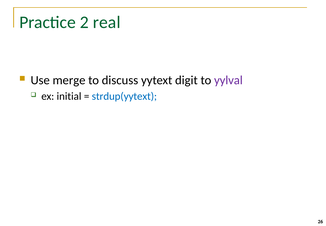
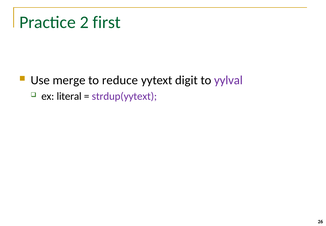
real: real -> first (107, 22)
discuss: discuss -> reduce (120, 80)
initial: initial -> literal (69, 96)
strdup(yytext colour: blue -> purple (124, 96)
